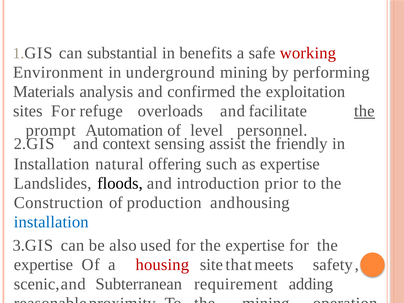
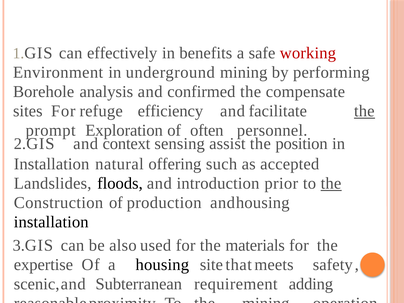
substantial: substantial -> effectively (122, 53)
Materials: Materials -> Borehole (44, 92)
exploitation: exploitation -> compensate (305, 92)
overloads: overloads -> efficiency (170, 111)
Automation: Automation -> Exploration (124, 130)
level: level -> often (207, 130)
friendly: friendly -> position (302, 144)
as expertise: expertise -> accepted (290, 164)
the underline: none -> present (331, 183)
installation colour: blue -> black (51, 222)
expertise: expertise -> materials (255, 245)
housing colour: red -> black (162, 265)
